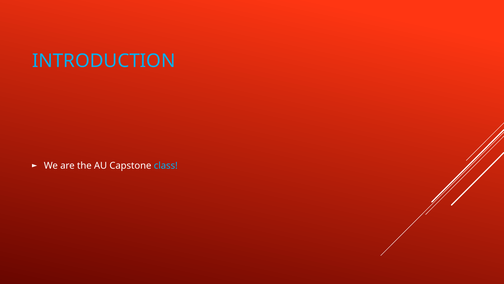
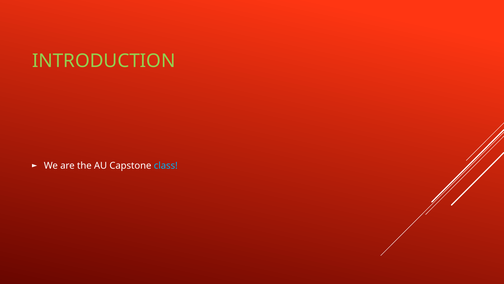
INTRODUCTION colour: light blue -> light green (104, 61)
